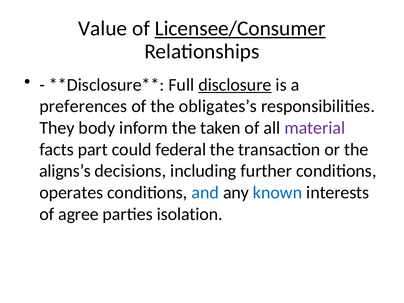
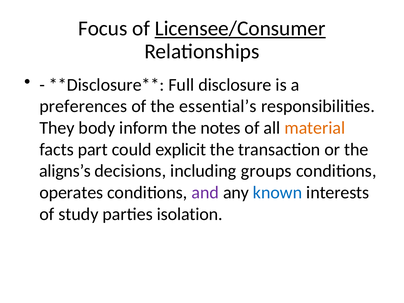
Value: Value -> Focus (103, 28)
disclosure underline: present -> none (235, 85)
obligates’s: obligates’s -> essential’s (218, 106)
taken: taken -> notes (221, 128)
material colour: purple -> orange (315, 128)
federal: federal -> explicit (181, 149)
further: further -> groups (266, 171)
and colour: blue -> purple (205, 193)
agree: agree -> study (78, 214)
